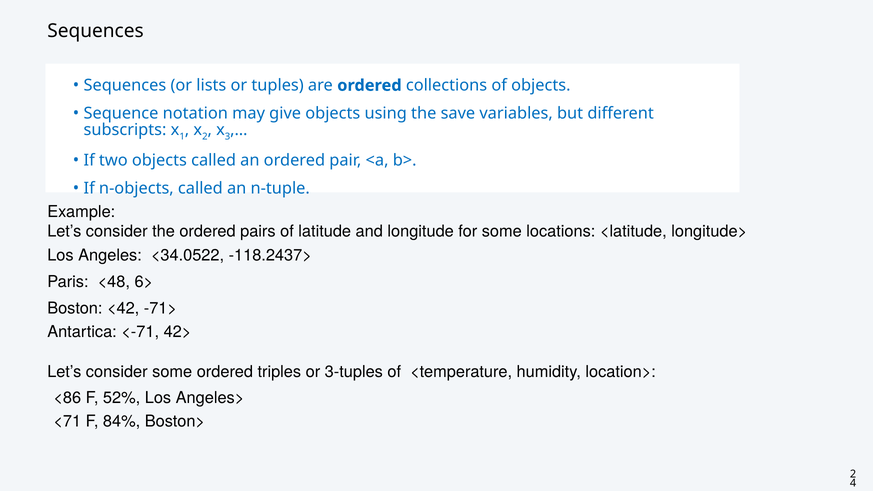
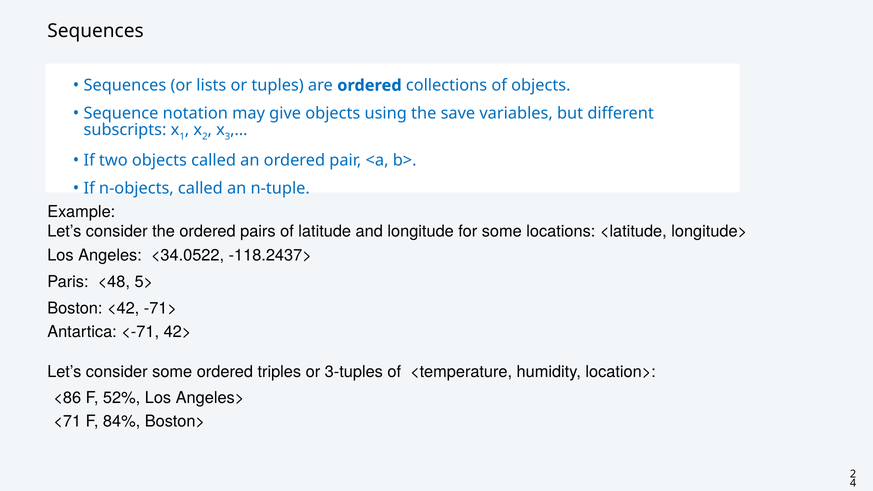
6>: 6> -> 5> (144, 282)
